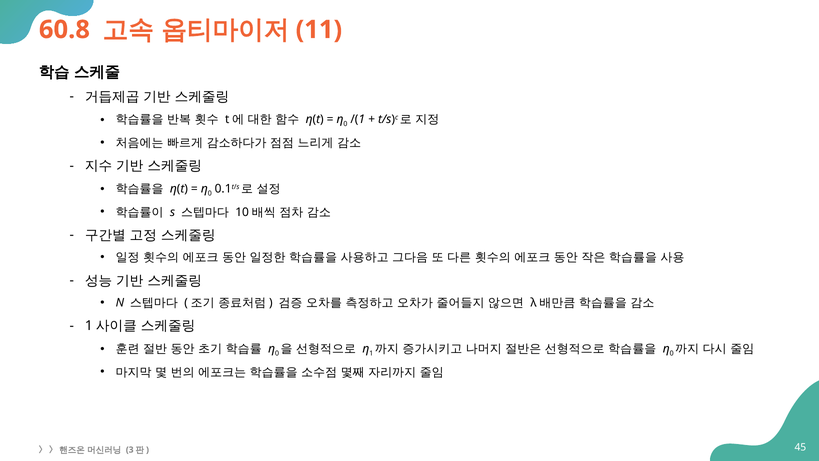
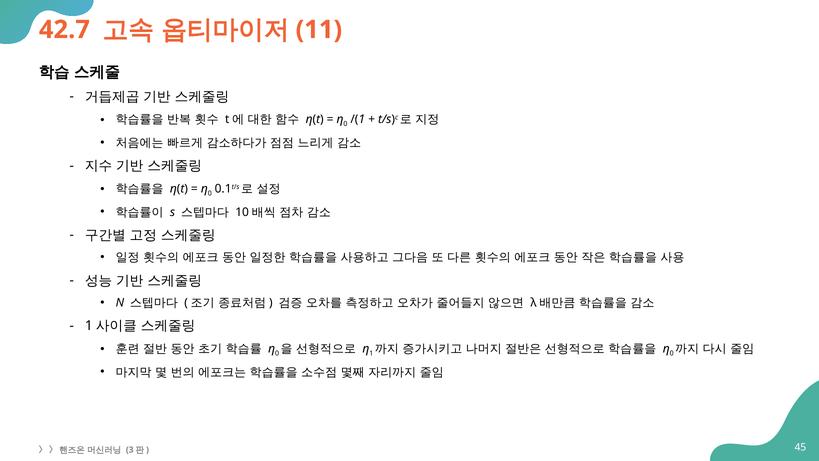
60.8: 60.8 -> 42.7 (64, 30)
